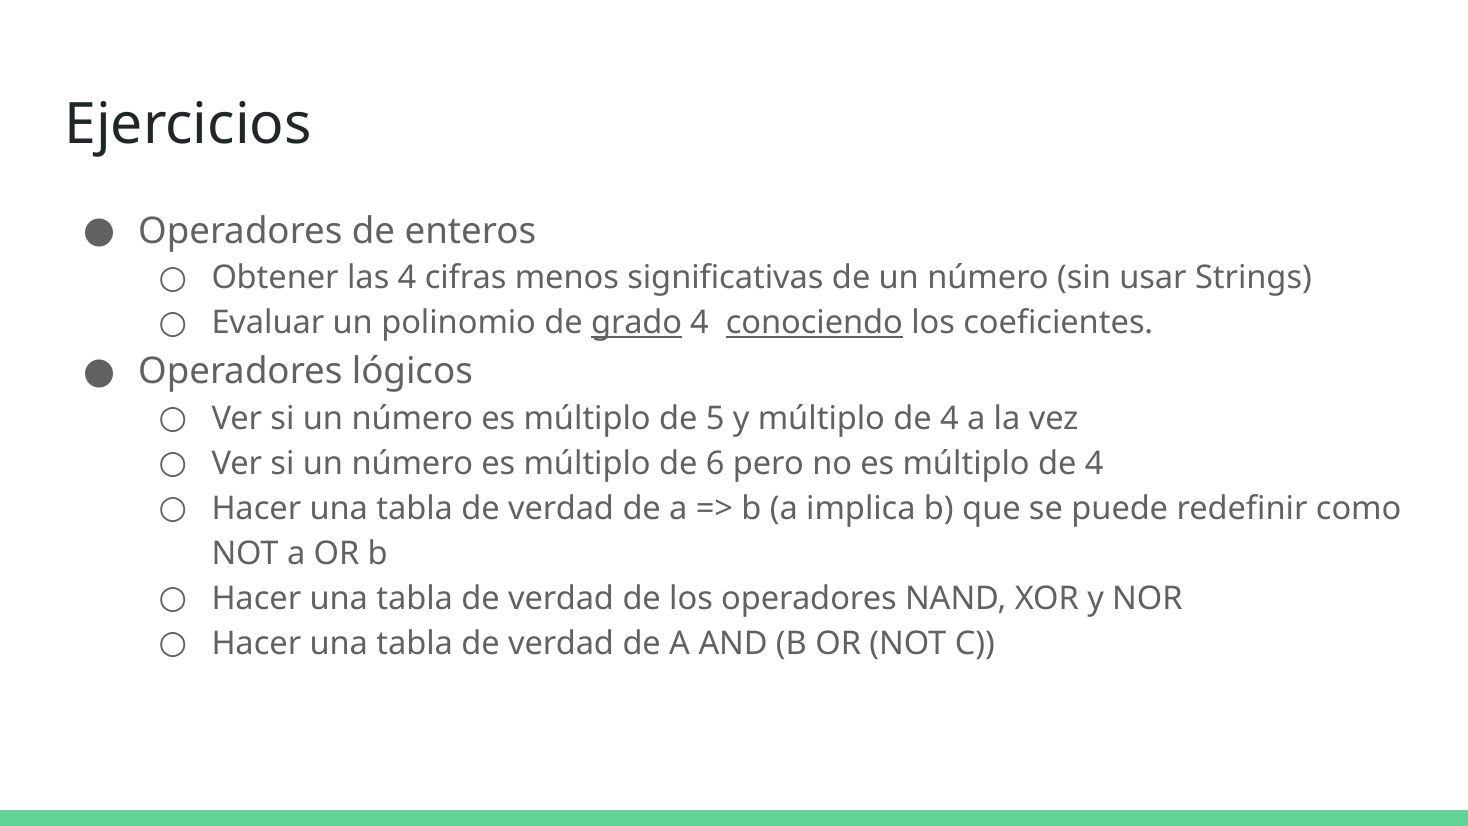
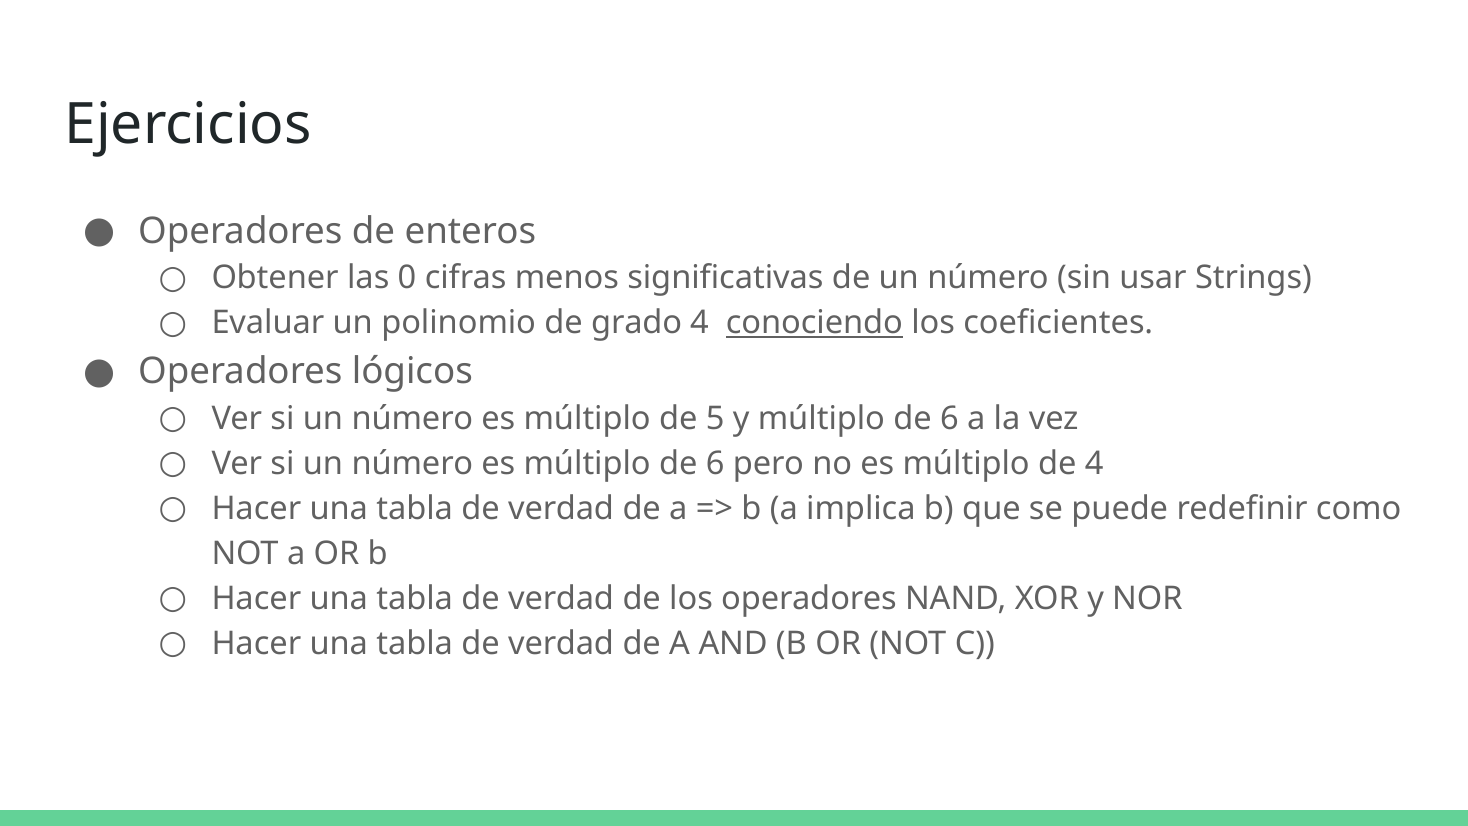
las 4: 4 -> 0 (407, 278)
grado underline: present -> none (637, 323)
y múltiplo de 4: 4 -> 6 (950, 419)
